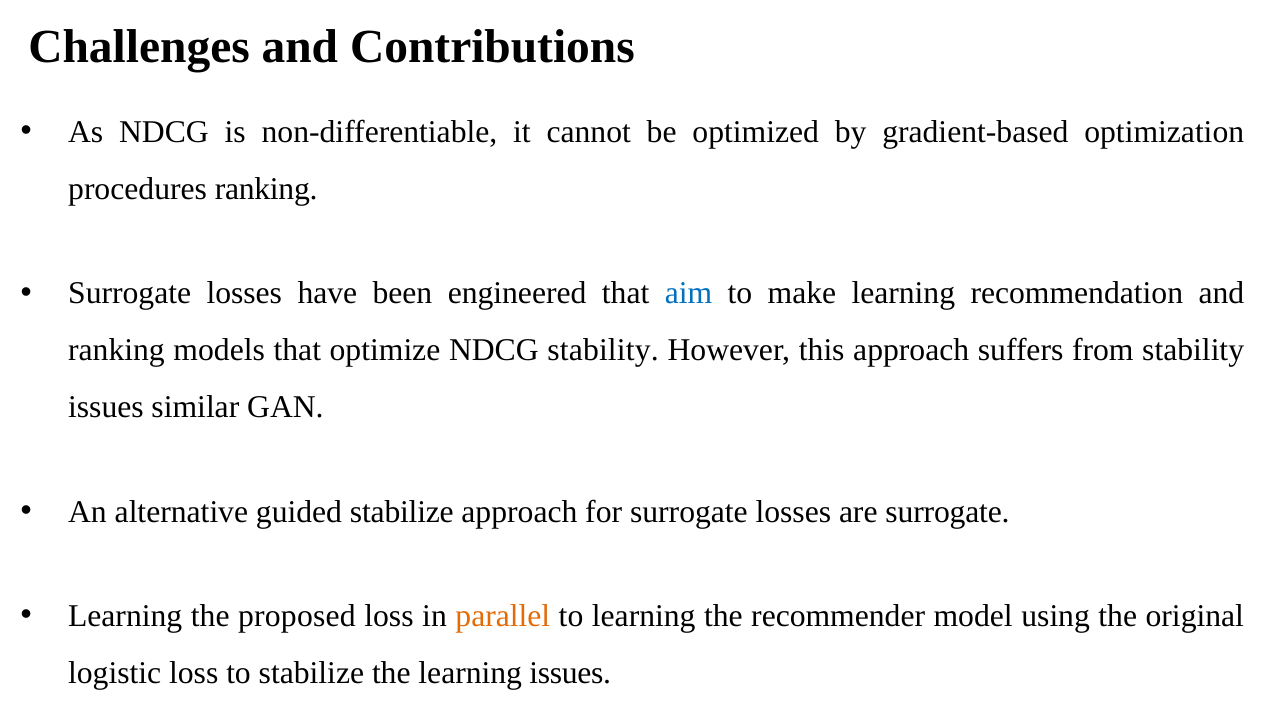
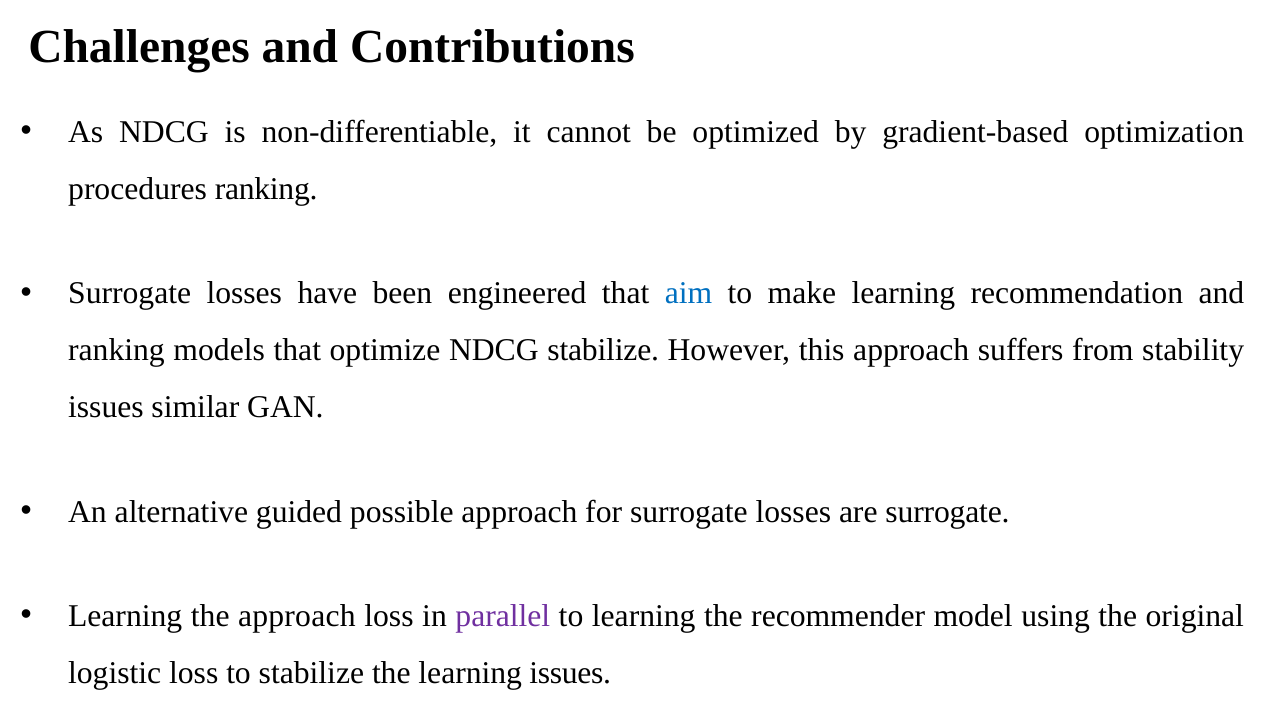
NDCG stability: stability -> stabilize (603, 350)
guided stabilize: stabilize -> possible (402, 512)
the proposed: proposed -> approach (297, 616)
parallel colour: orange -> purple (503, 616)
